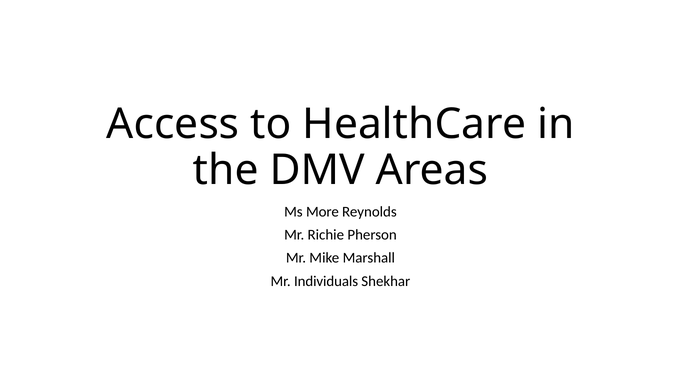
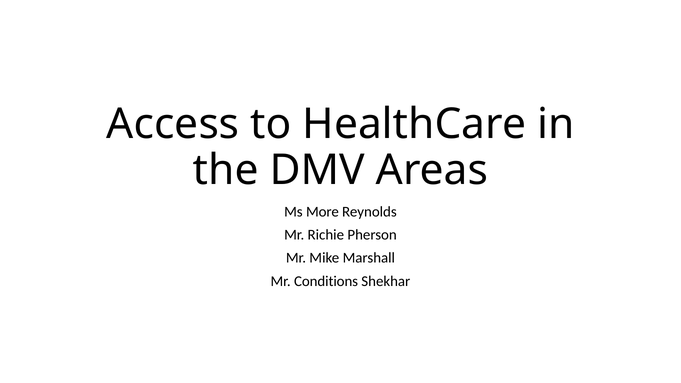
Individuals: Individuals -> Conditions (326, 281)
